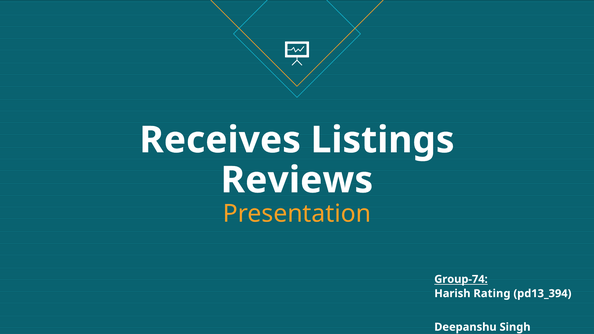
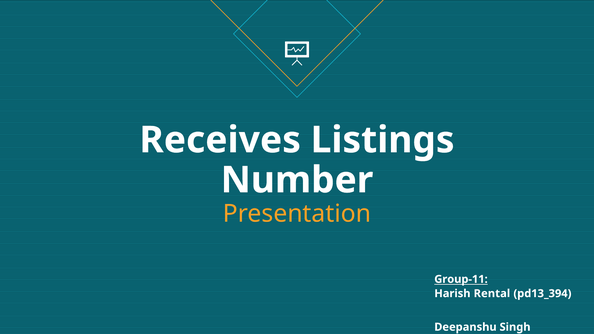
Reviews: Reviews -> Number (297, 180)
Group-74: Group-74 -> Group-11 (461, 279)
Rating: Rating -> Rental (492, 294)
